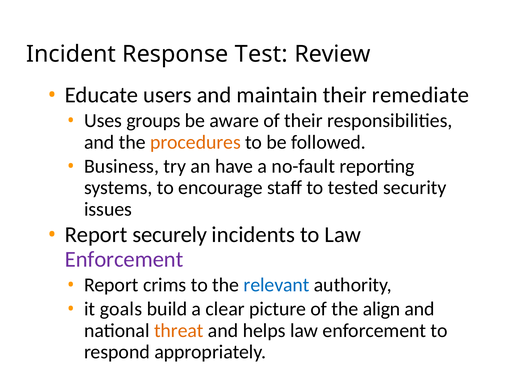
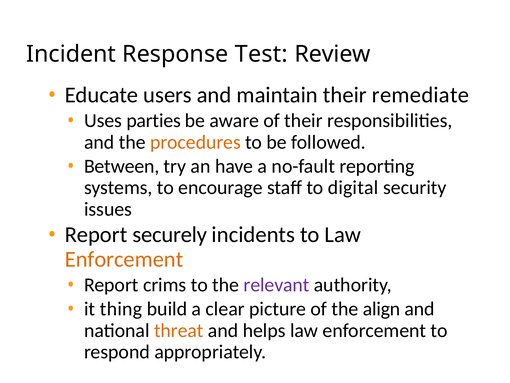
groups: groups -> parties (154, 121)
Business: Business -> Between (122, 166)
tested: tested -> digital (353, 187)
Enforcement colour: purple -> orange (124, 259)
relevant colour: blue -> purple (277, 285)
goals: goals -> thing (121, 309)
